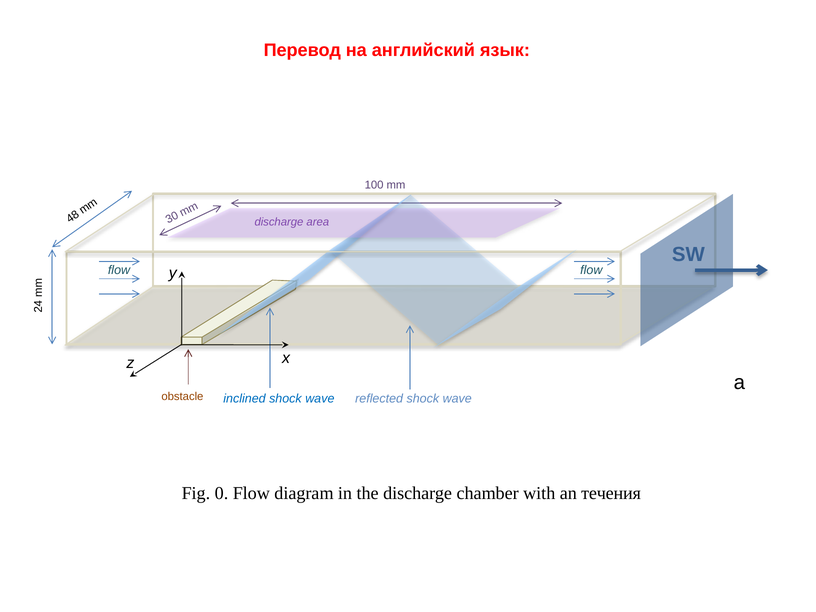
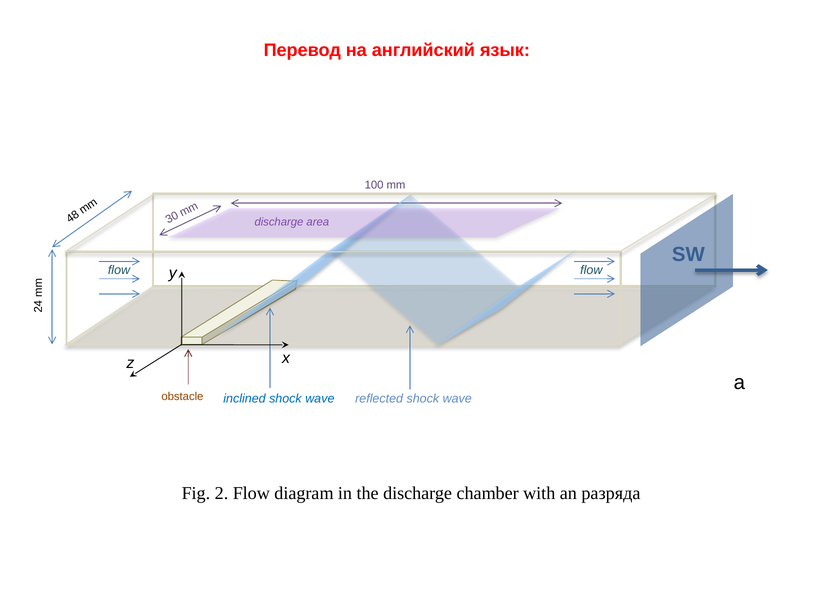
Fig 0: 0 -> 2 (221, 493)
течения: течения -> разряда (611, 493)
